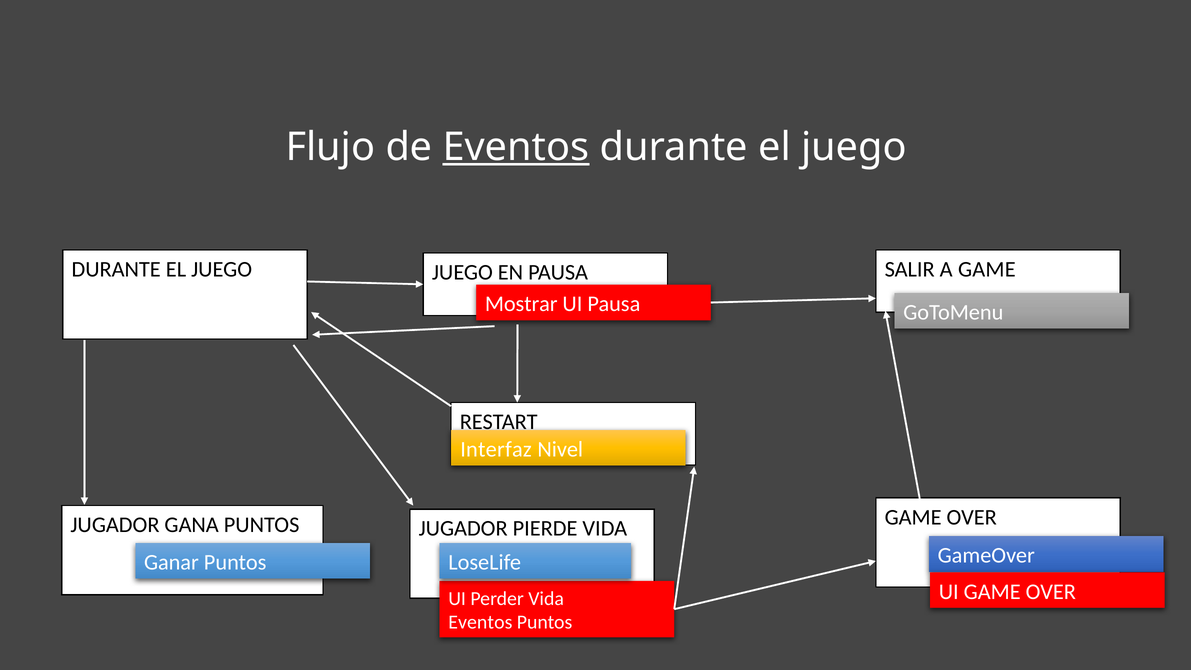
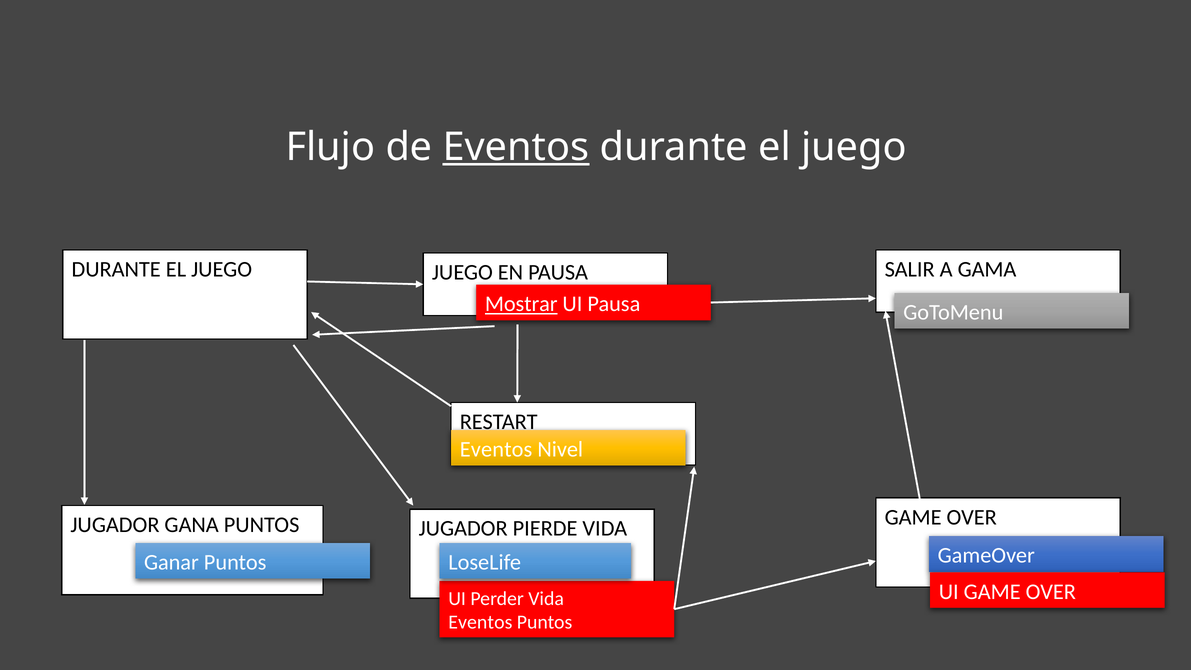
A GAME: GAME -> GAMA (987, 269)
Mostrar underline: none -> present (521, 304)
Interfaz: Interfaz -> Eventos (496, 449)
